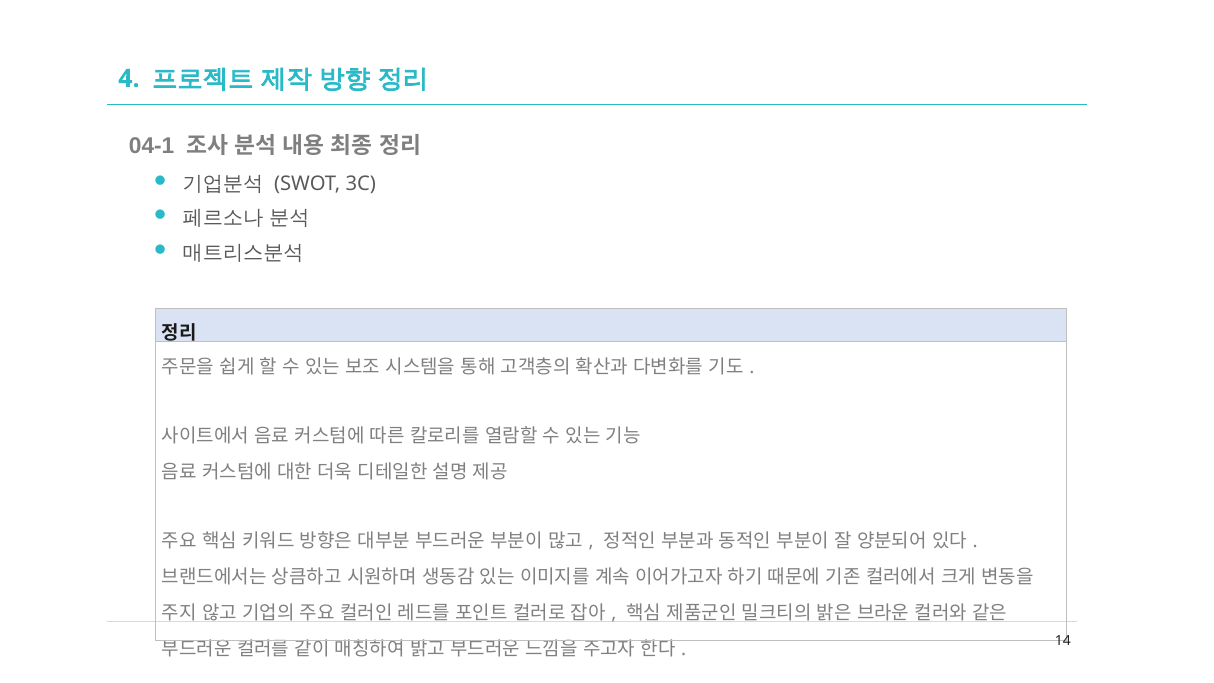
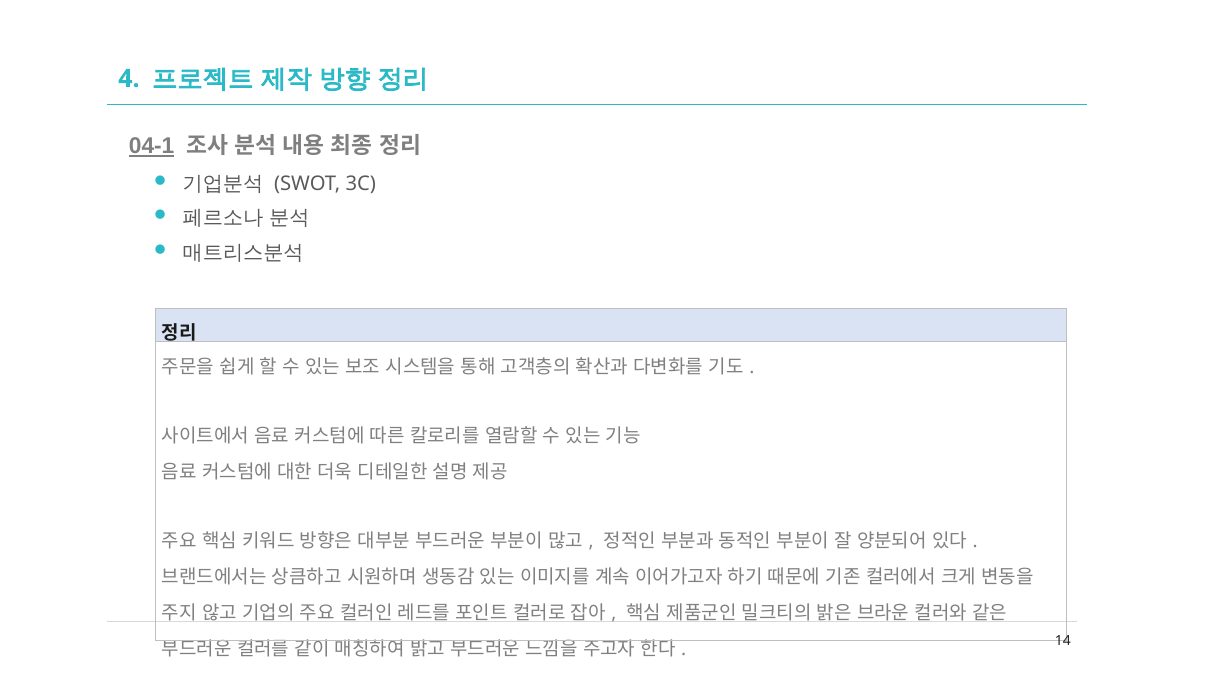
04-1 underline: none -> present (152, 146)
